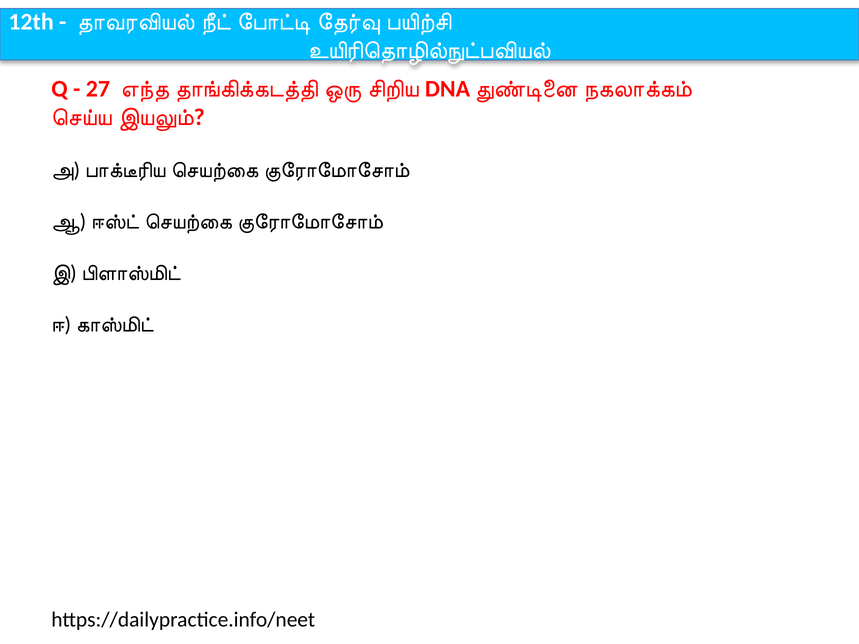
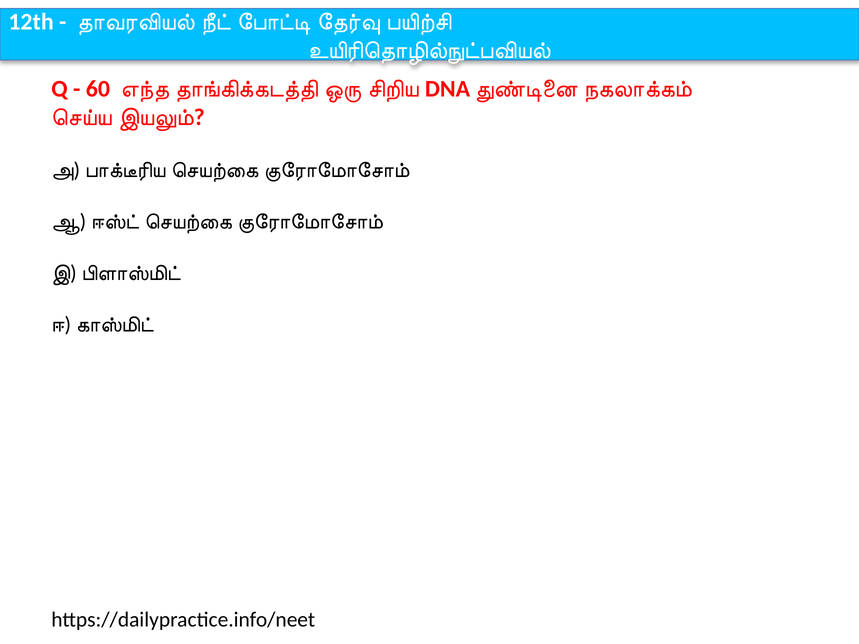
27: 27 -> 60 (98, 89)
